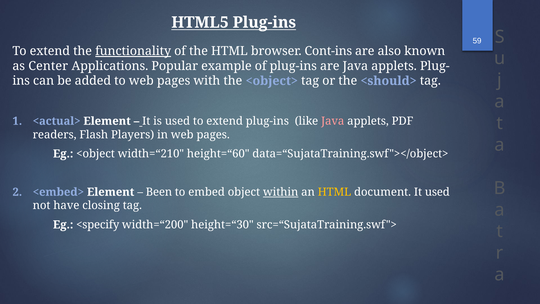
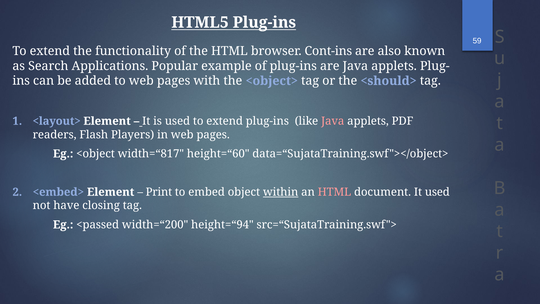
functionality underline: present -> none (133, 51)
Center: Center -> Search (48, 66)
<actual>: <actual> -> <layout> (57, 121)
width=“210: width=“210 -> width=“817 (151, 154)
Been: Been -> Print (159, 192)
HTML colour: yellow -> pink (335, 192)
<specify: <specify -> <passed (98, 225)
height=“30: height=“30 -> height=“94 (222, 225)
